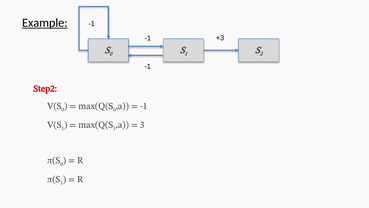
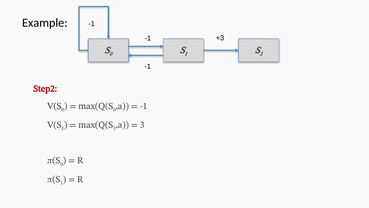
Example underline: present -> none (45, 23)
